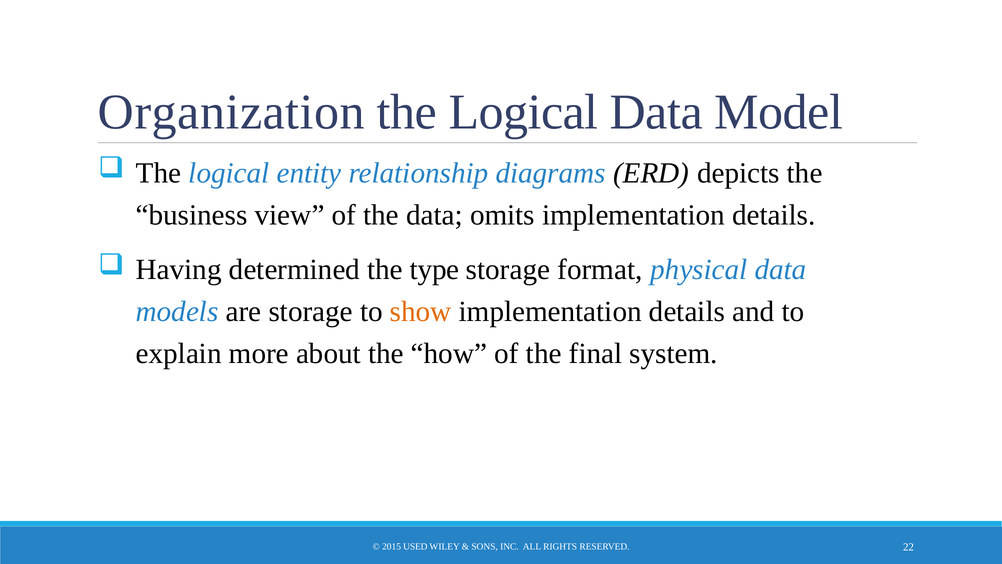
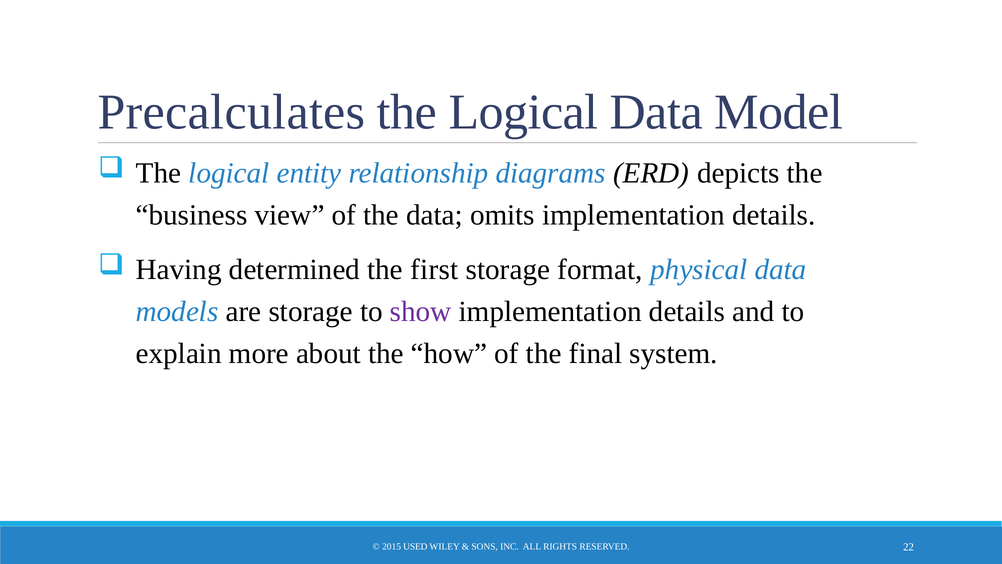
Organization: Organization -> Precalculates (231, 112)
type: type -> first (434, 269)
show colour: orange -> purple (421, 311)
